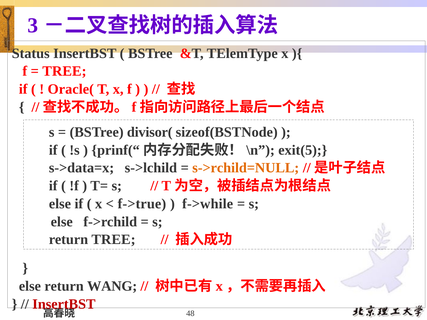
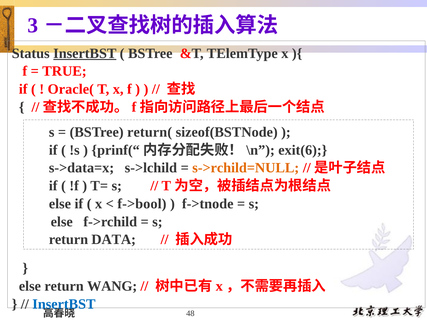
InsertBST underline: none -> present (85, 53)
TREE: TREE -> TRUE (64, 71)
divisor(: divisor( -> return( (150, 132)
exit(5: exit(5 -> exit(6 (303, 150)
f->true: f->true -> f->bool (142, 204)
f->while: f->while -> f->tnode (208, 204)
return TREE: TREE -> DATA (114, 240)
InsertBST colour: red -> blue (64, 304)
